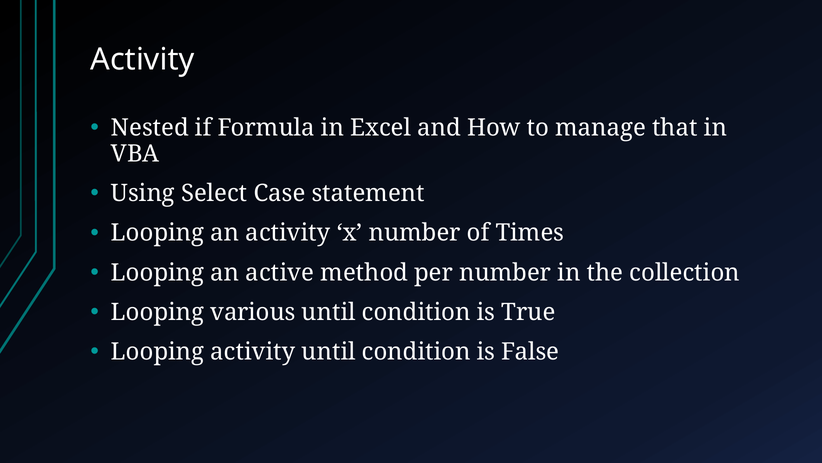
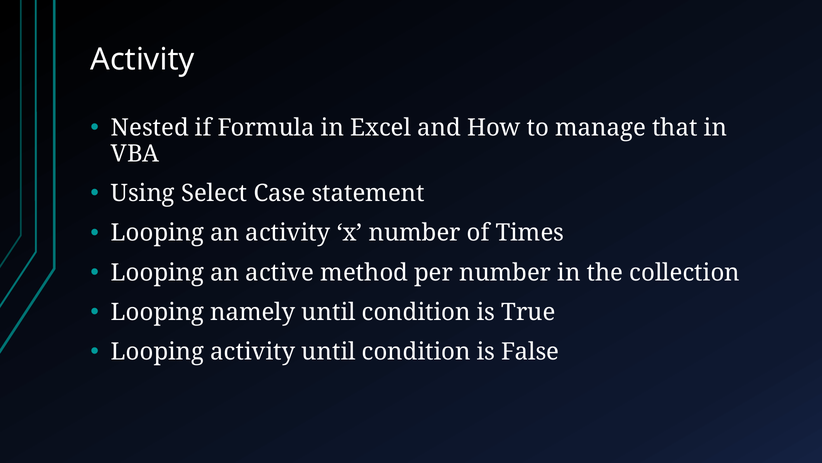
various: various -> namely (253, 312)
